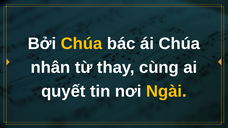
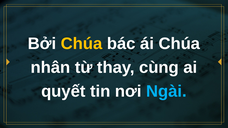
Ngài colour: yellow -> light blue (166, 91)
